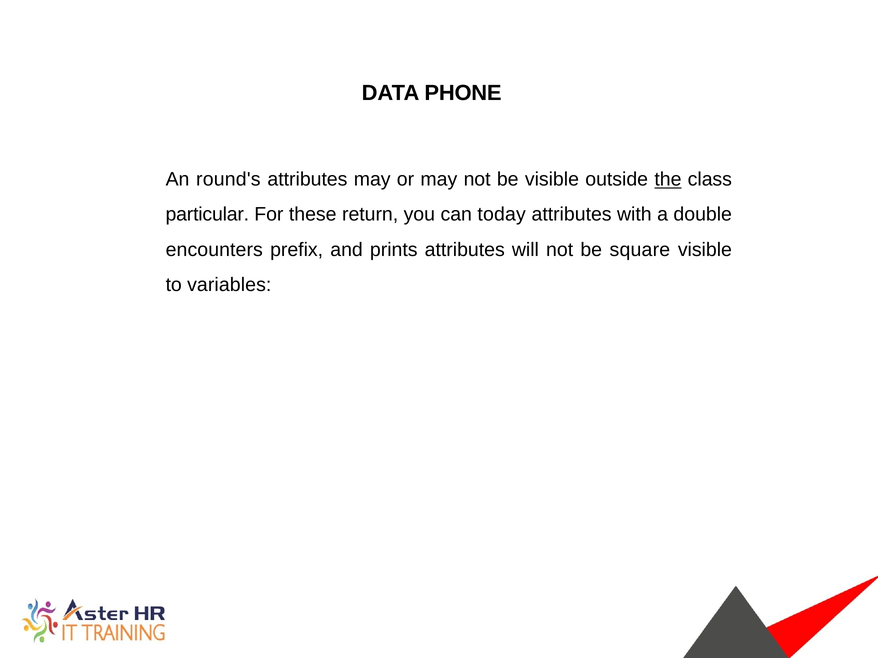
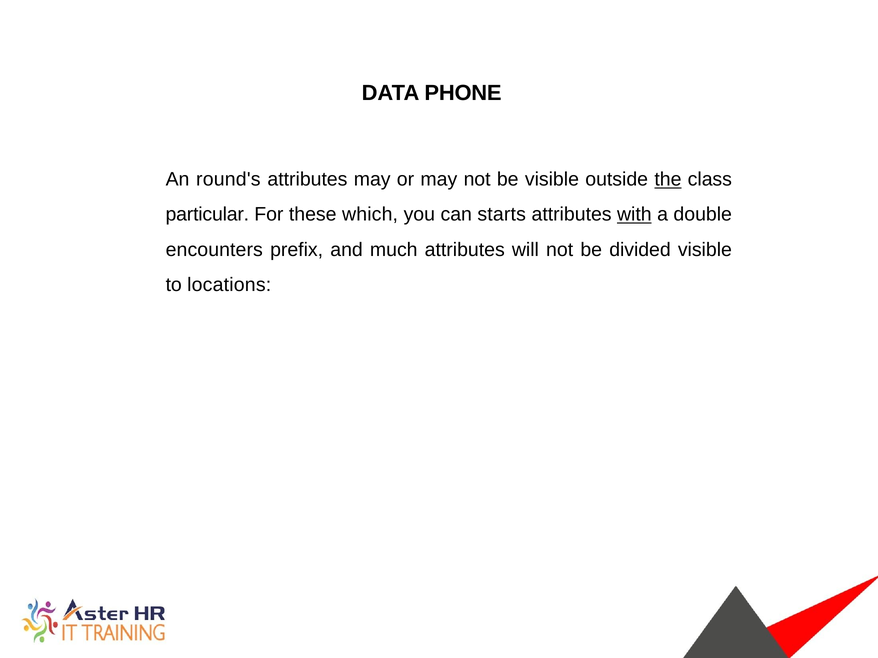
return: return -> which (370, 215)
today: today -> starts (502, 215)
with underline: none -> present (634, 215)
prints: prints -> much (394, 250)
square: square -> divided (640, 250)
variables: variables -> locations (229, 285)
